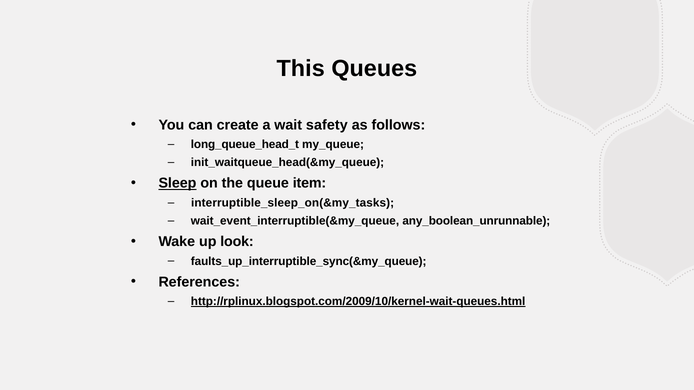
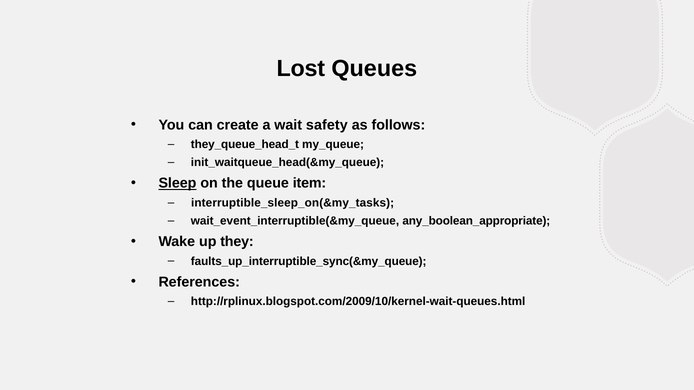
This: This -> Lost (301, 69)
long_queue_head_t: long_queue_head_t -> they_queue_head_t (245, 144)
any_boolean_unrunnable: any_boolean_unrunnable -> any_boolean_appropriate (476, 221)
look: look -> they (237, 242)
http://rplinux.blogspot.com/2009/10/kernel-wait-queues.html underline: present -> none (358, 302)
